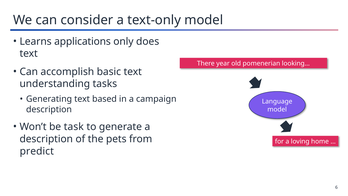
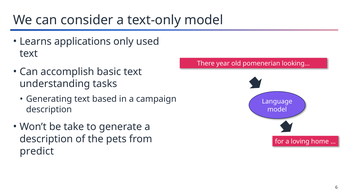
does: does -> used (148, 41)
task: task -> take (74, 127)
